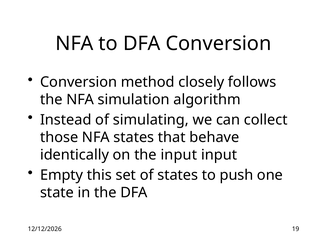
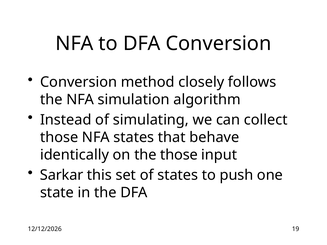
the input: input -> those (179, 155)
Empty: Empty -> Sarkar (62, 175)
